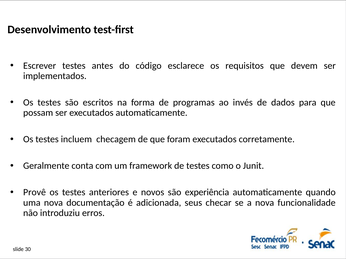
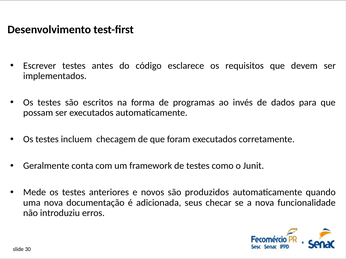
Provê: Provê -> Mede (35, 193)
experiência: experiência -> produzidos (207, 193)
